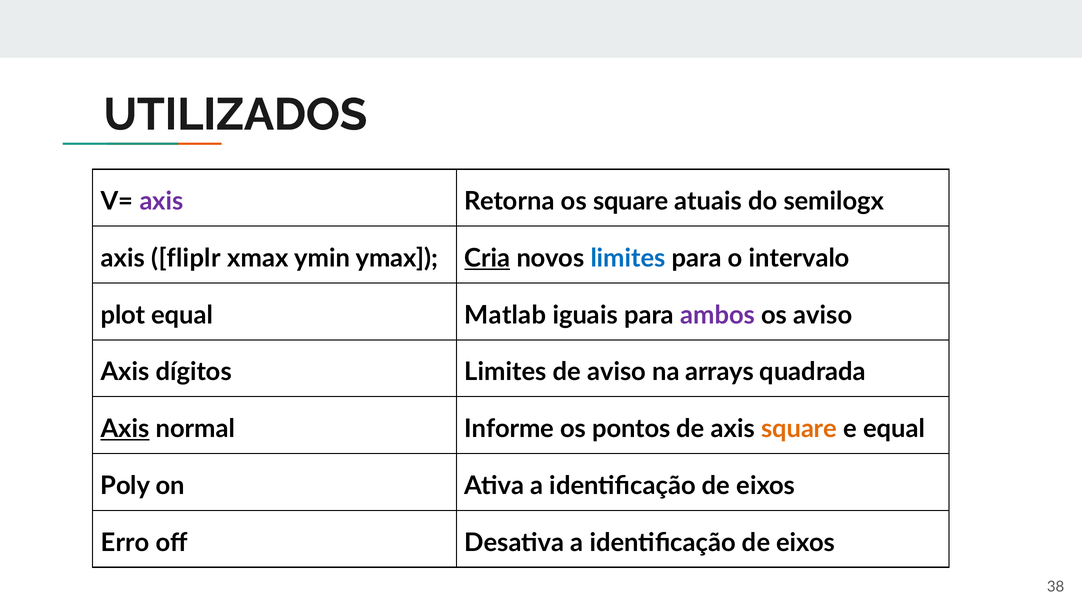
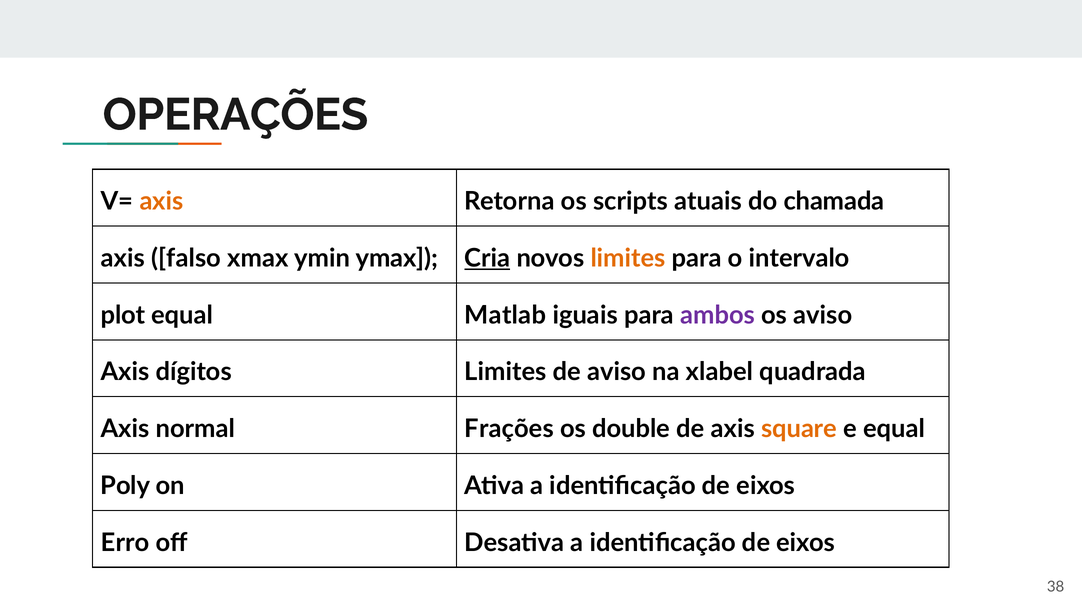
UTILIZADOS: UTILIZADOS -> OPERAÇÕES (235, 115)
axis colour: purple -> orange (162, 201)
os square: square -> scripts (631, 201)
semilogx: semilogx -> chamada (834, 201)
fliplr: fliplr -> falso (186, 258)
limites colour: blue -> orange (628, 258)
arrays: arrays -> xlabel (719, 372)
Axis underline: present -> none (125, 429)
Informe: Informe -> Frações (509, 429)
pontos: pontos -> double (631, 429)
